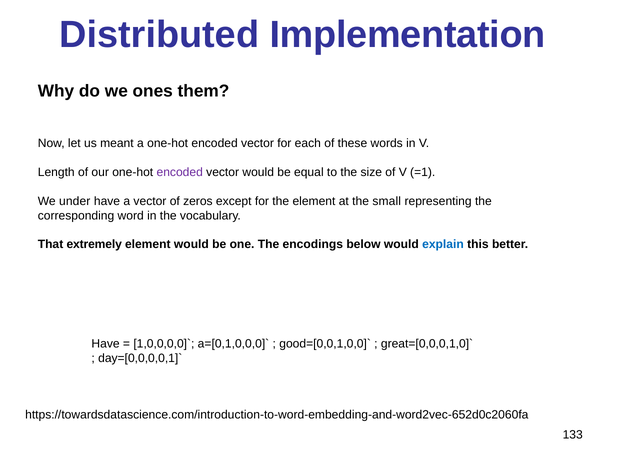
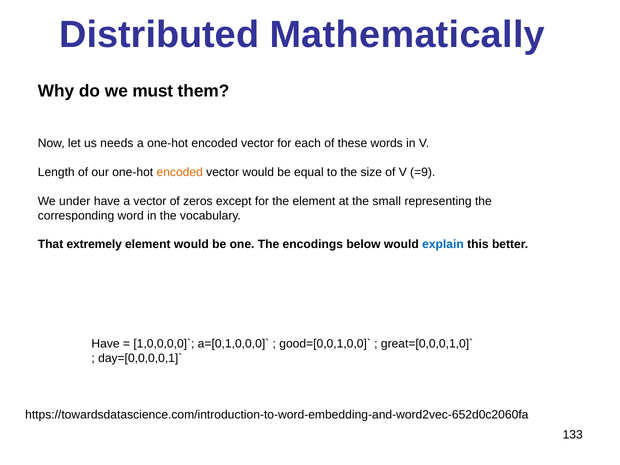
Implementation: Implementation -> Mathematically (407, 35)
ones: ones -> must (153, 91)
meant: meant -> needs (117, 143)
encoded colour: purple -> orange (180, 172)
=1: =1 -> =9 (423, 172)
